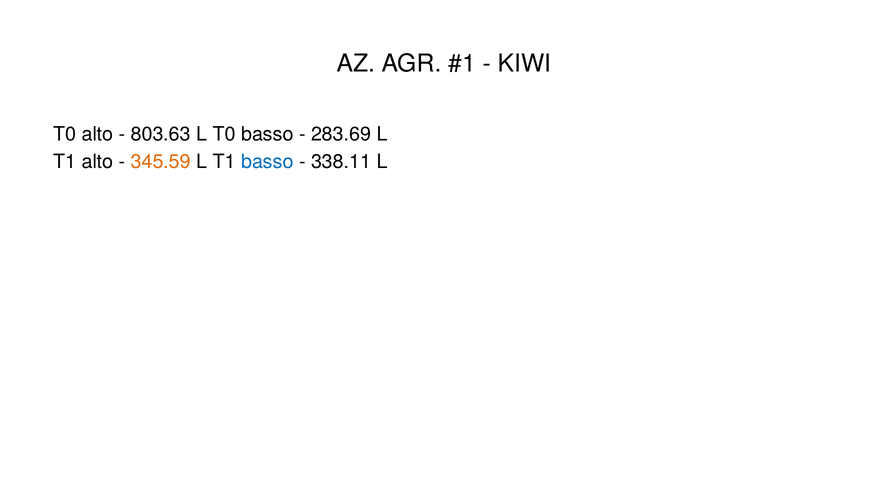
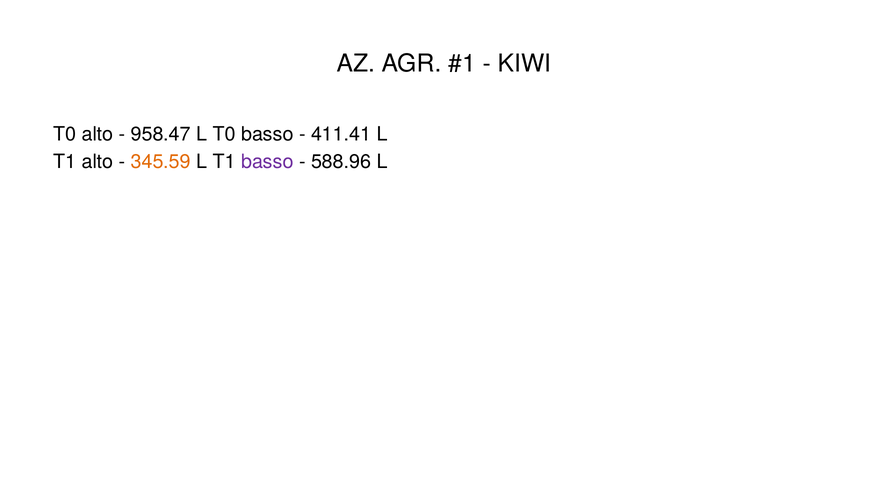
803.63: 803.63 -> 958.47 (161, 134)
283.69: 283.69 -> 411.41 (341, 134)
basso colour: blue -> purple (267, 162)
338.11: 338.11 -> 588.96 (341, 162)
